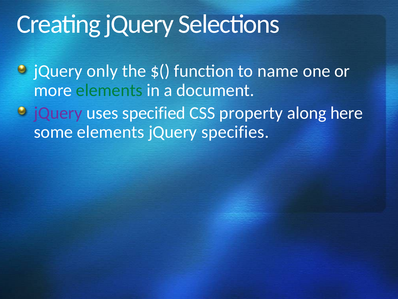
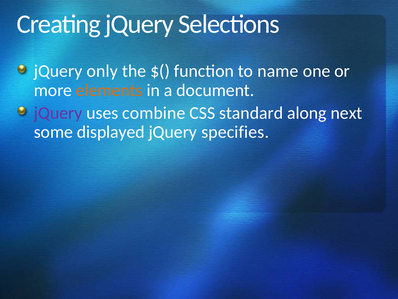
elements colour: green -> orange (109, 90)
specified: specified -> combine (154, 113)
property: property -> standard (251, 113)
here: here -> next (346, 113)
some elements: elements -> displayed (111, 132)
